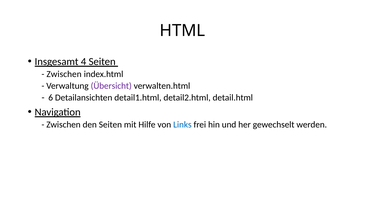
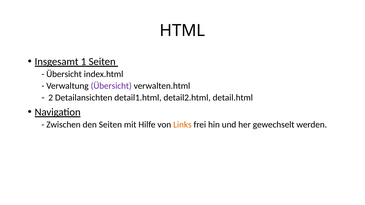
4: 4 -> 1 (84, 62)
Zwischen: Zwischen -> Übersicht (64, 74)
6: 6 -> 2 (51, 98)
Links colour: blue -> orange (182, 125)
